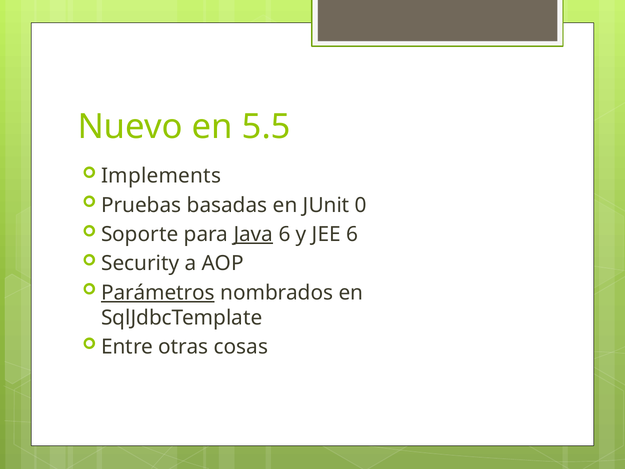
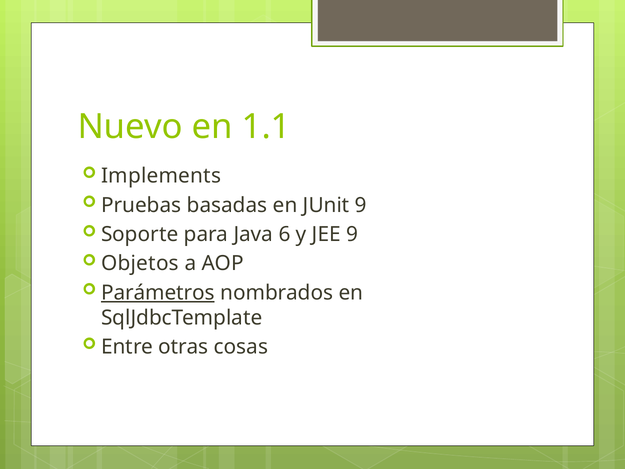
5.5: 5.5 -> 1.1 (266, 127)
JUnit 0: 0 -> 9 (361, 205)
Java underline: present -> none (253, 234)
JEE 6: 6 -> 9 (352, 234)
Security: Security -> Objetos (140, 263)
